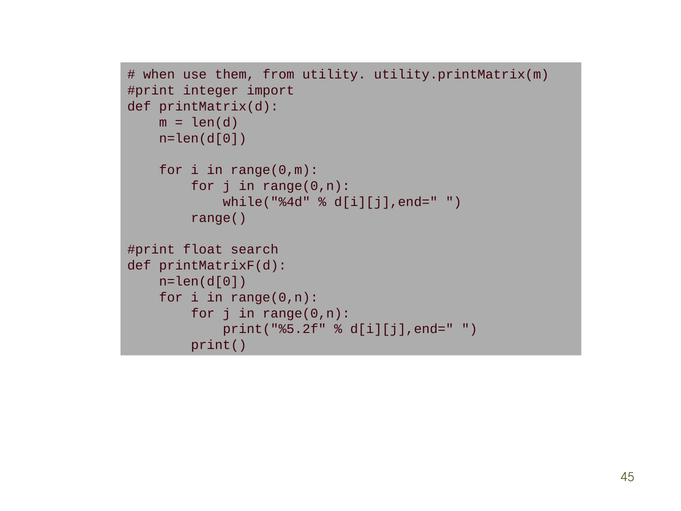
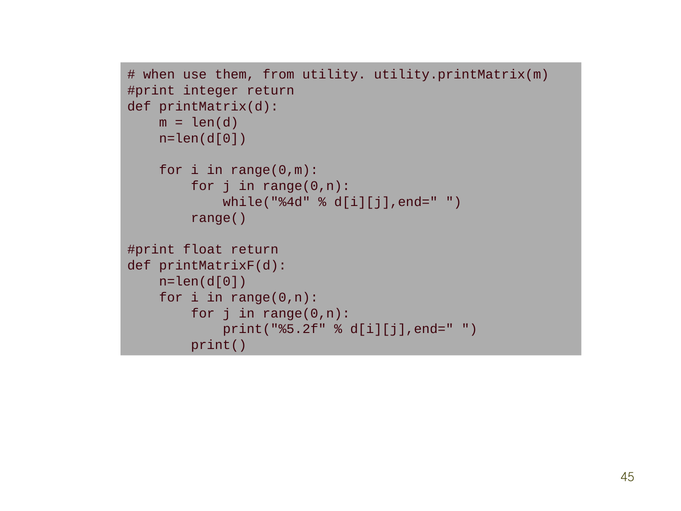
integer import: import -> return (271, 90)
float search: search -> return (255, 249)
